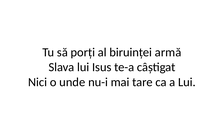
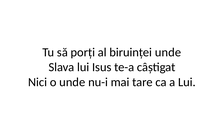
biruinței armă: armă -> unde (168, 52)
